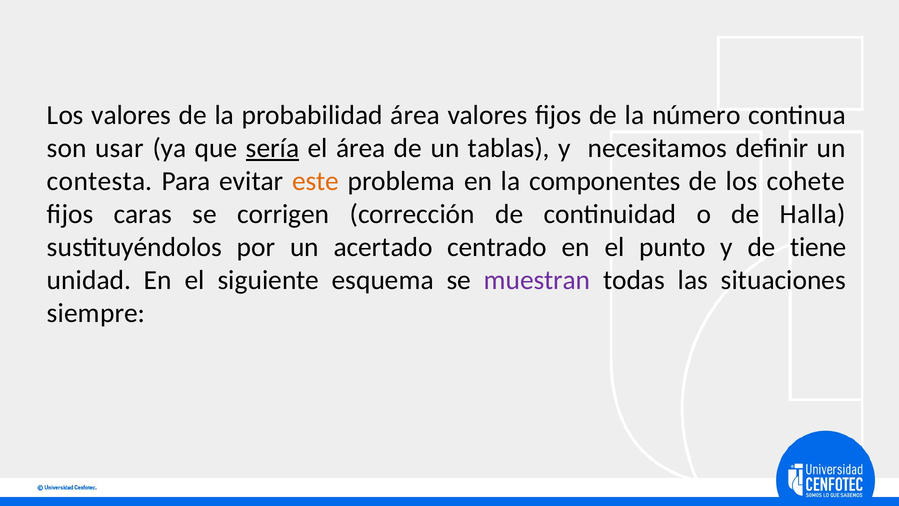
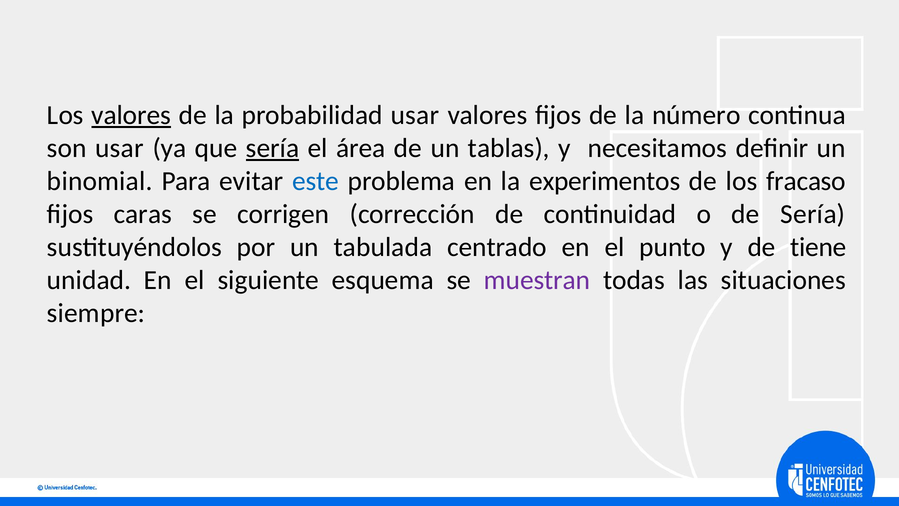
valores underline: none -> present (131, 115)
probabilidad área: área -> usar (415, 115)
contesta: contesta -> binomial (100, 181)
este colour: orange -> blue (315, 181)
componentes: componentes -> experimentos (605, 181)
cohete: cohete -> fracaso (806, 181)
de Halla: Halla -> Sería (813, 214)
acertado: acertado -> tabulada (383, 247)
